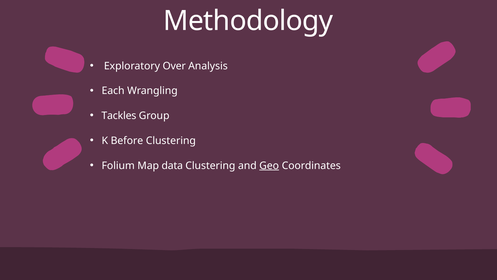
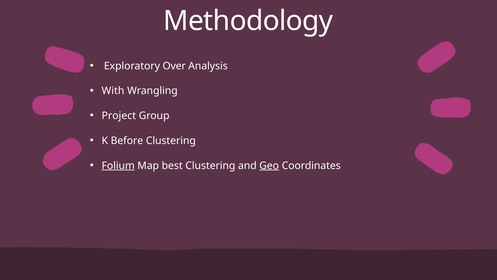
Each: Each -> With (113, 91)
Tackles: Tackles -> Project (119, 116)
Folium underline: none -> present (118, 165)
data: data -> best (172, 165)
